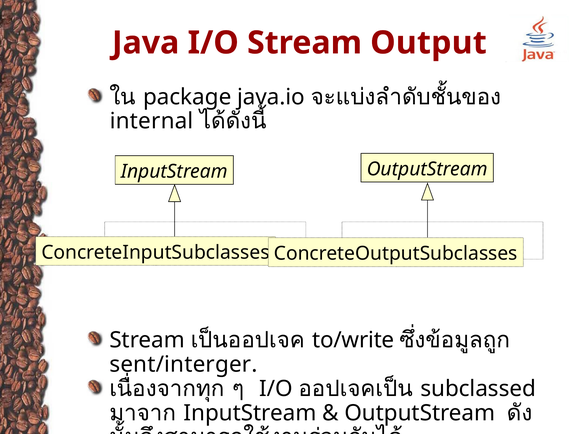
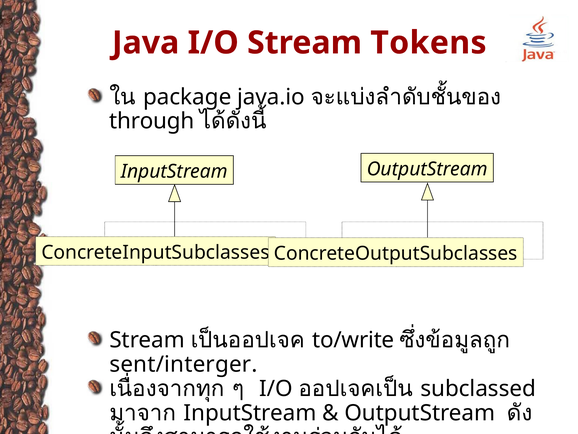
Output: Output -> Tokens (428, 43)
internal: internal -> through (152, 121)
